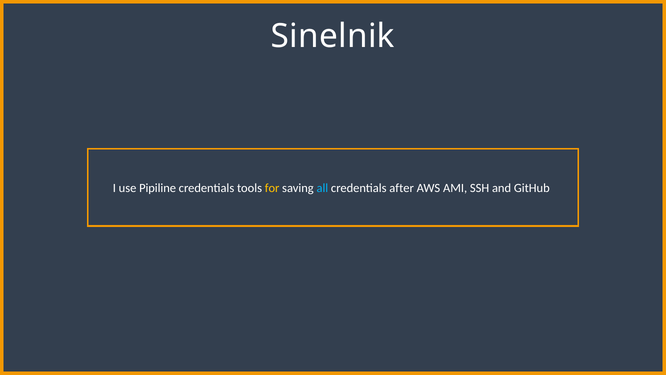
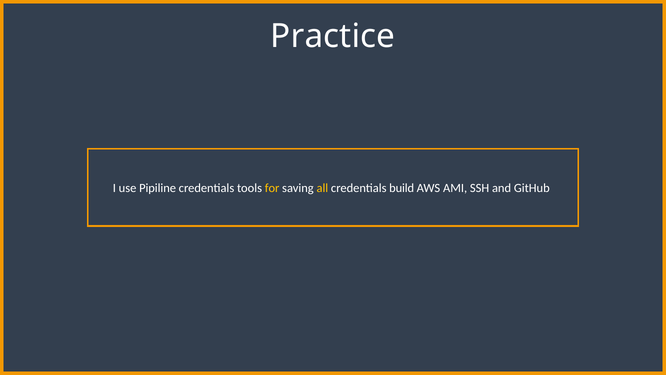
Sinelnik: Sinelnik -> Practice (333, 36)
all colour: light blue -> yellow (322, 188)
after: after -> build (402, 188)
